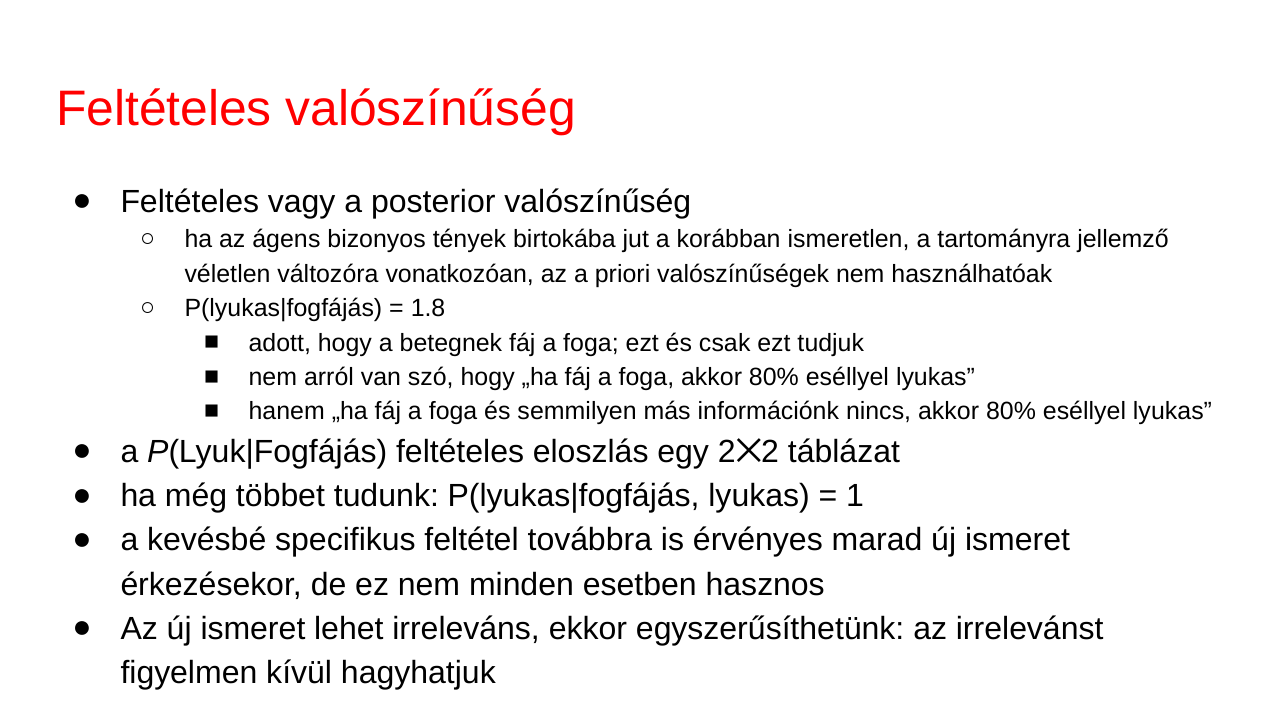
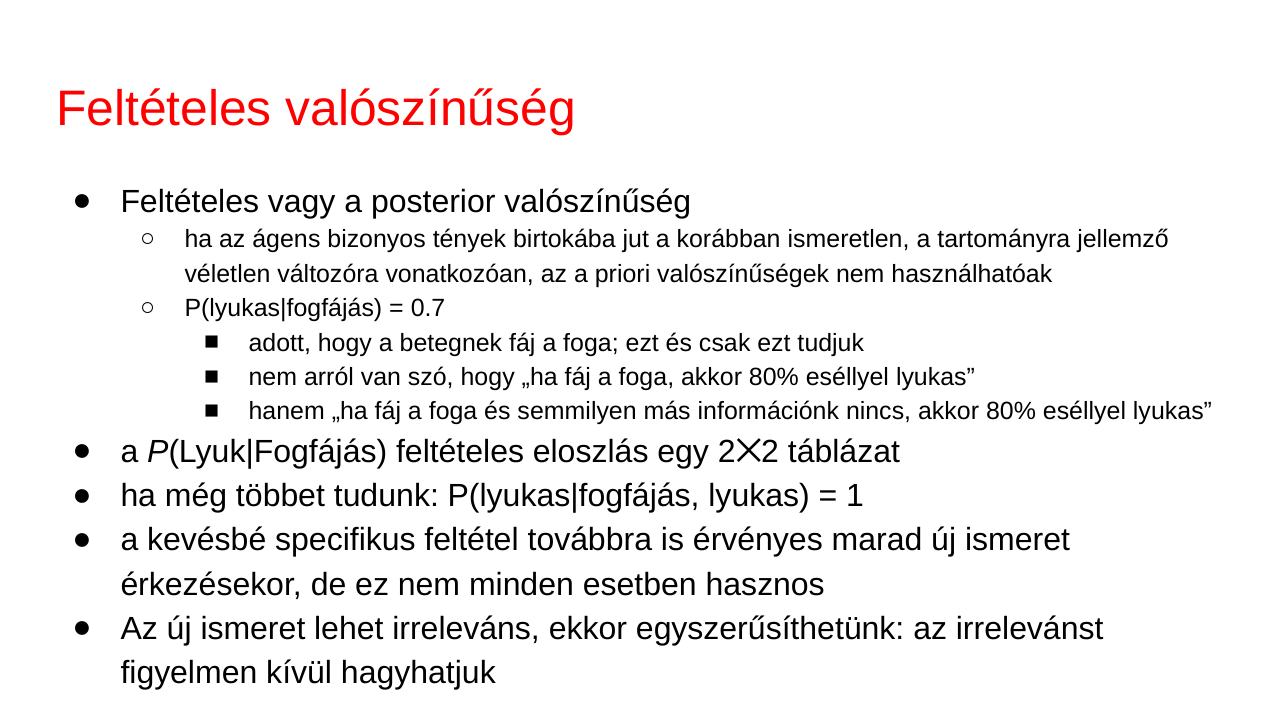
1.8: 1.8 -> 0.7 (428, 308)
